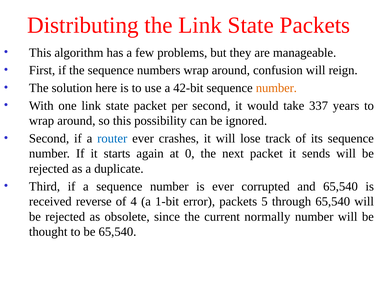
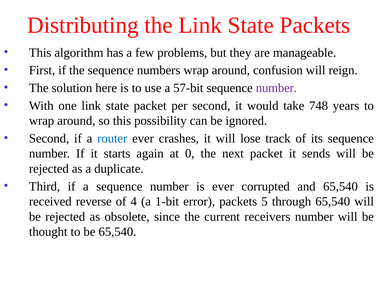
42-bit: 42-bit -> 57-bit (188, 88)
number colour: orange -> purple (276, 88)
337: 337 -> 748 (319, 105)
normally: normally -> receivers (267, 216)
